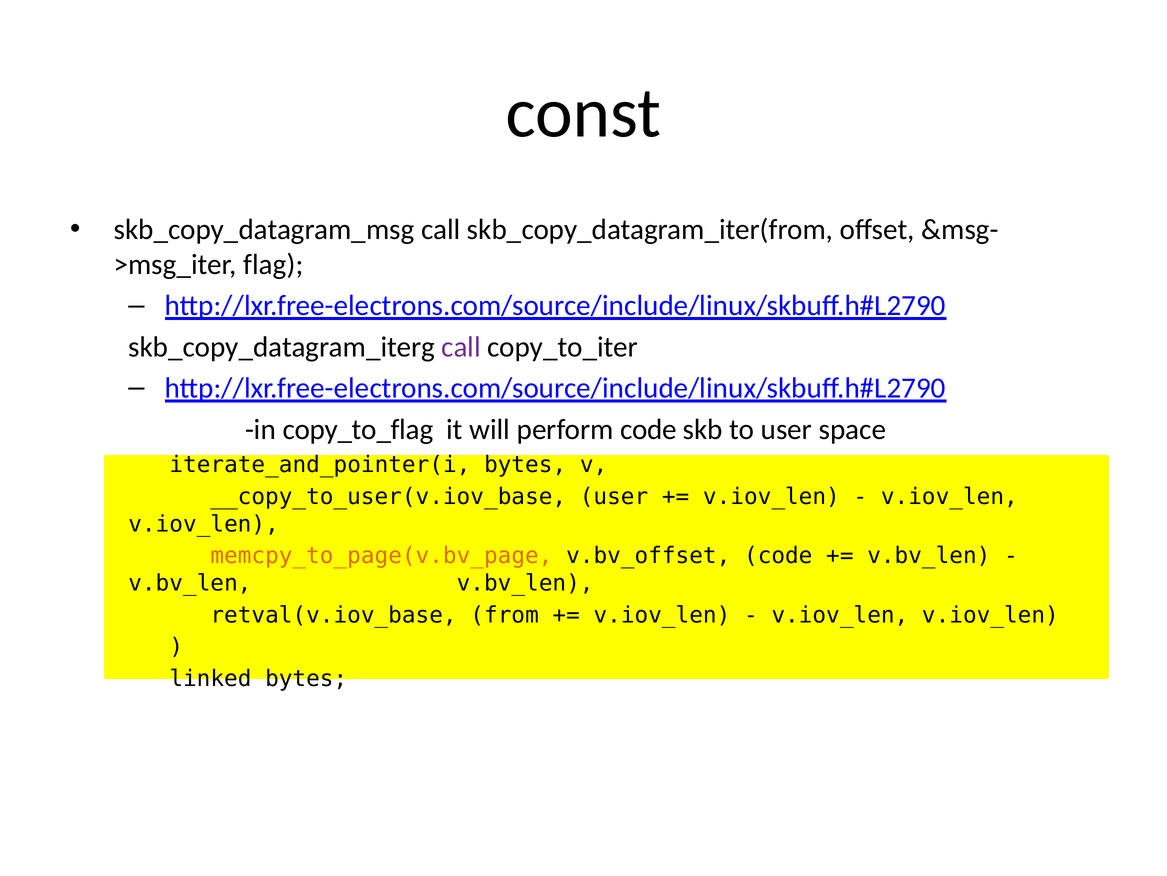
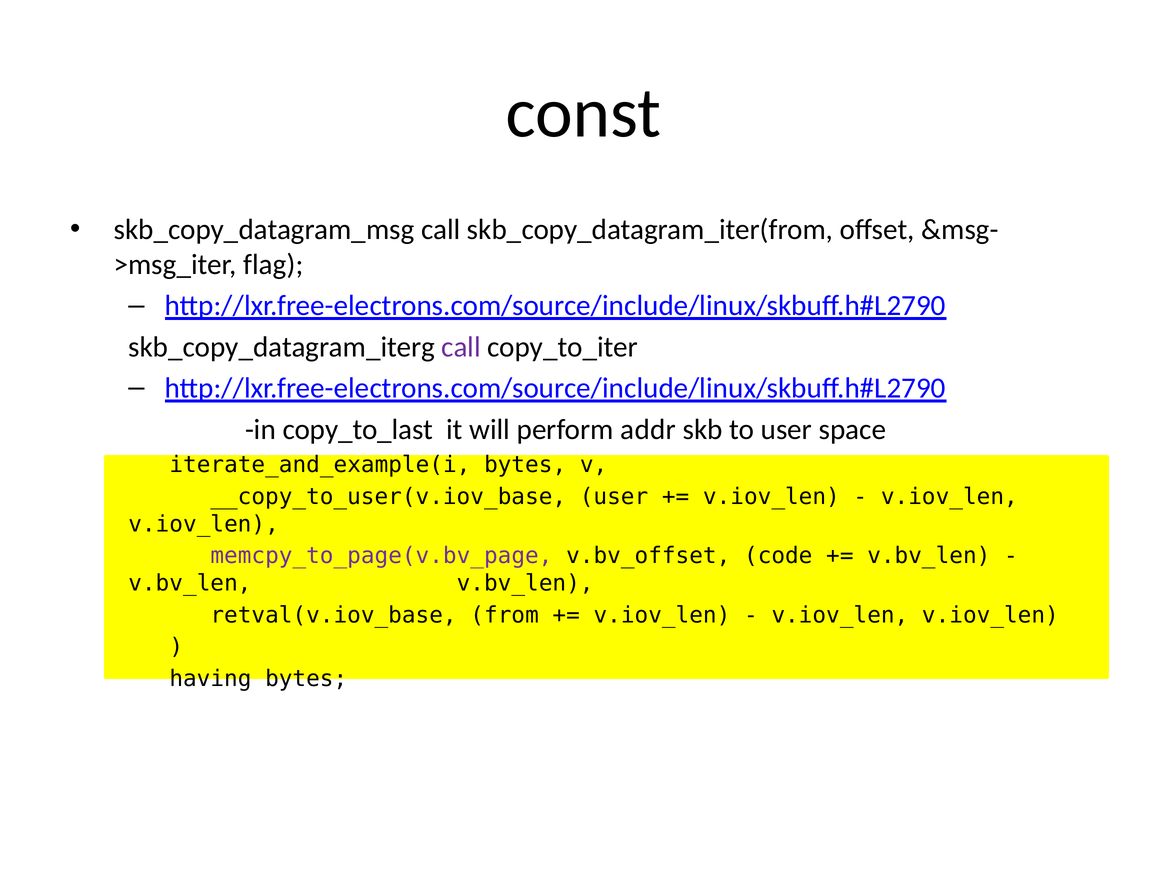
copy_to_flag: copy_to_flag -> copy_to_last (358, 429)
perform code: code -> addr (648, 429)
iterate_and_pointer(i: iterate_and_pointer(i -> iterate_and_example(i (320, 464)
memcpy_to_page(v.bv_page colour: orange -> purple (381, 555)
linked: linked -> having (210, 678)
